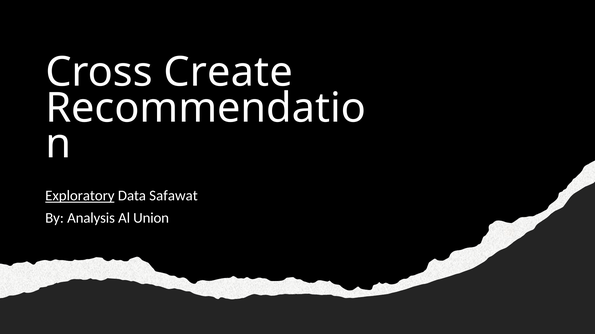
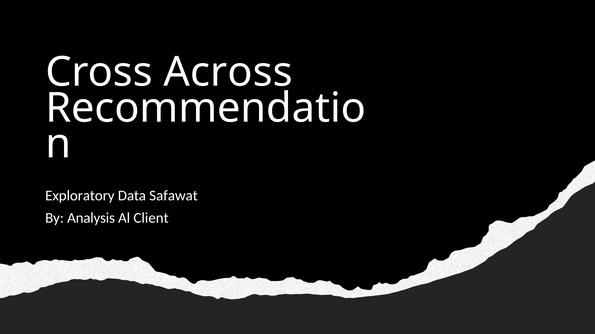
Create: Create -> Across (228, 72)
Exploratory underline: present -> none (80, 196)
Union: Union -> Client (151, 218)
